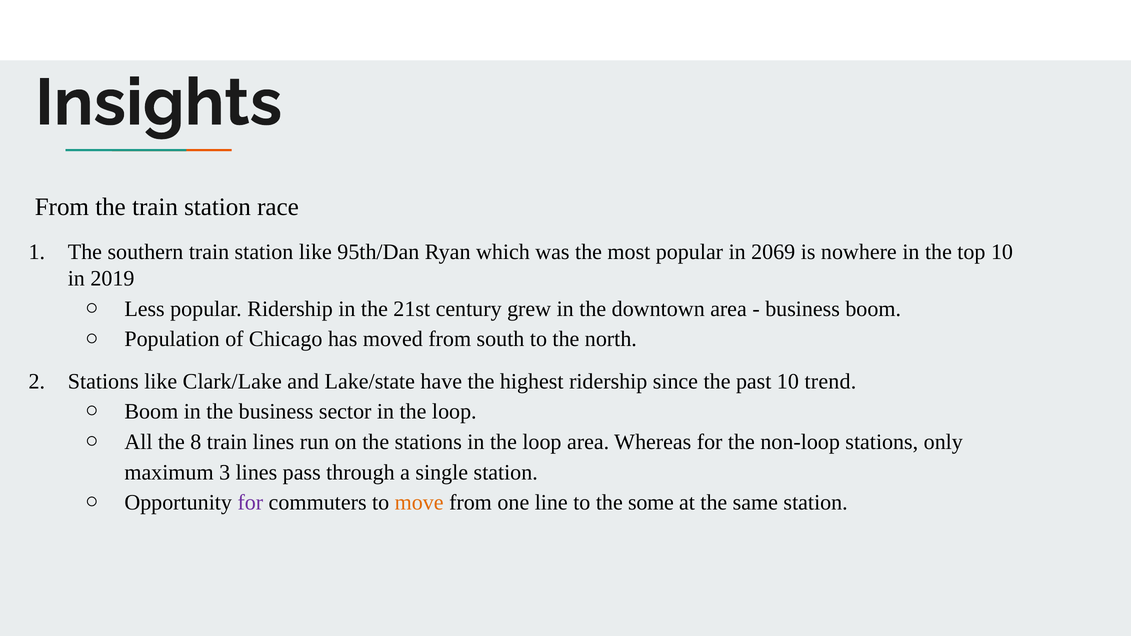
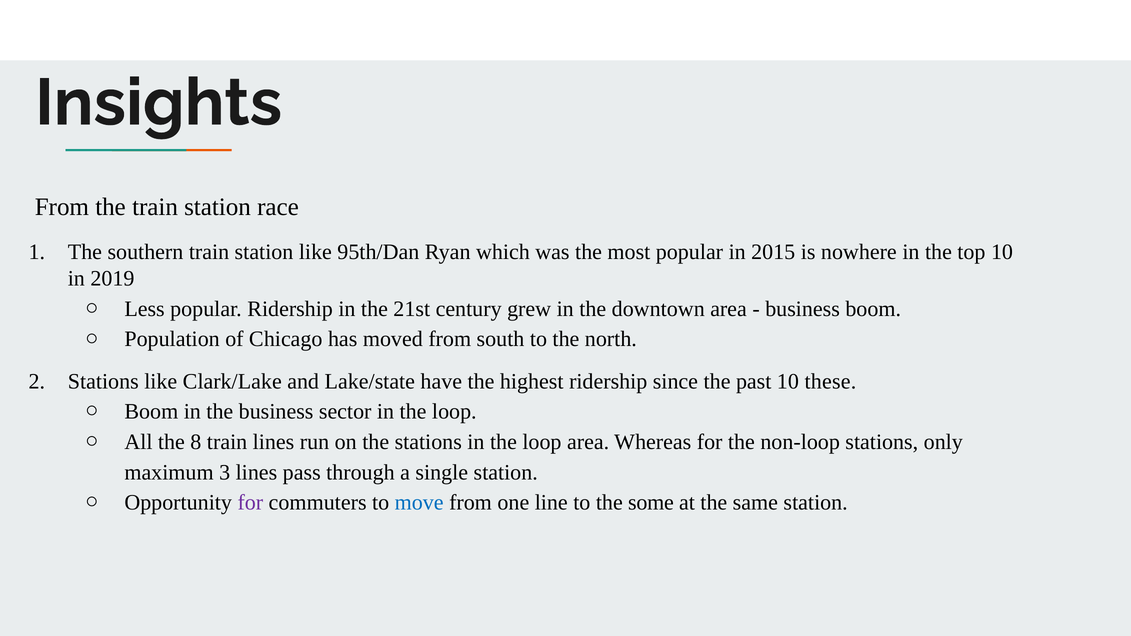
2069: 2069 -> 2015 (773, 252)
trend: trend -> these (830, 381)
move colour: orange -> blue (419, 503)
